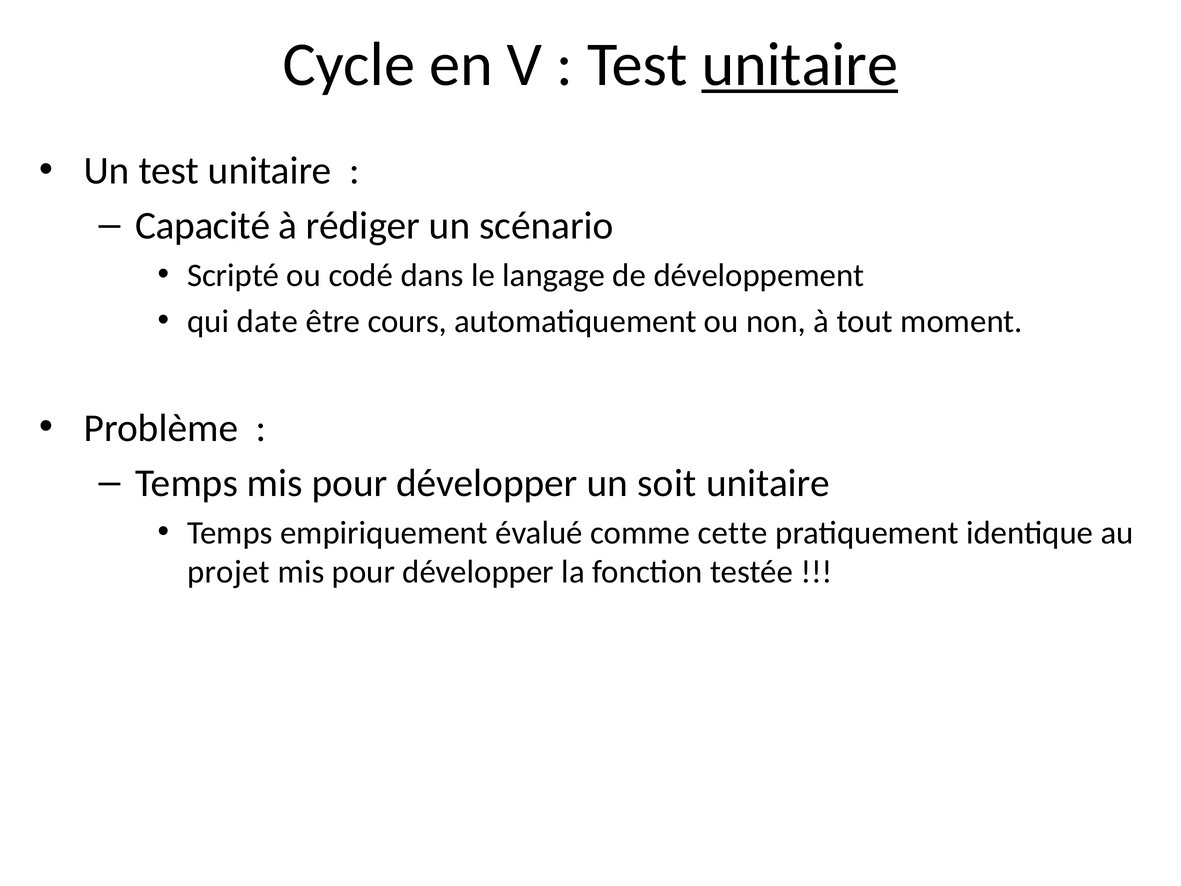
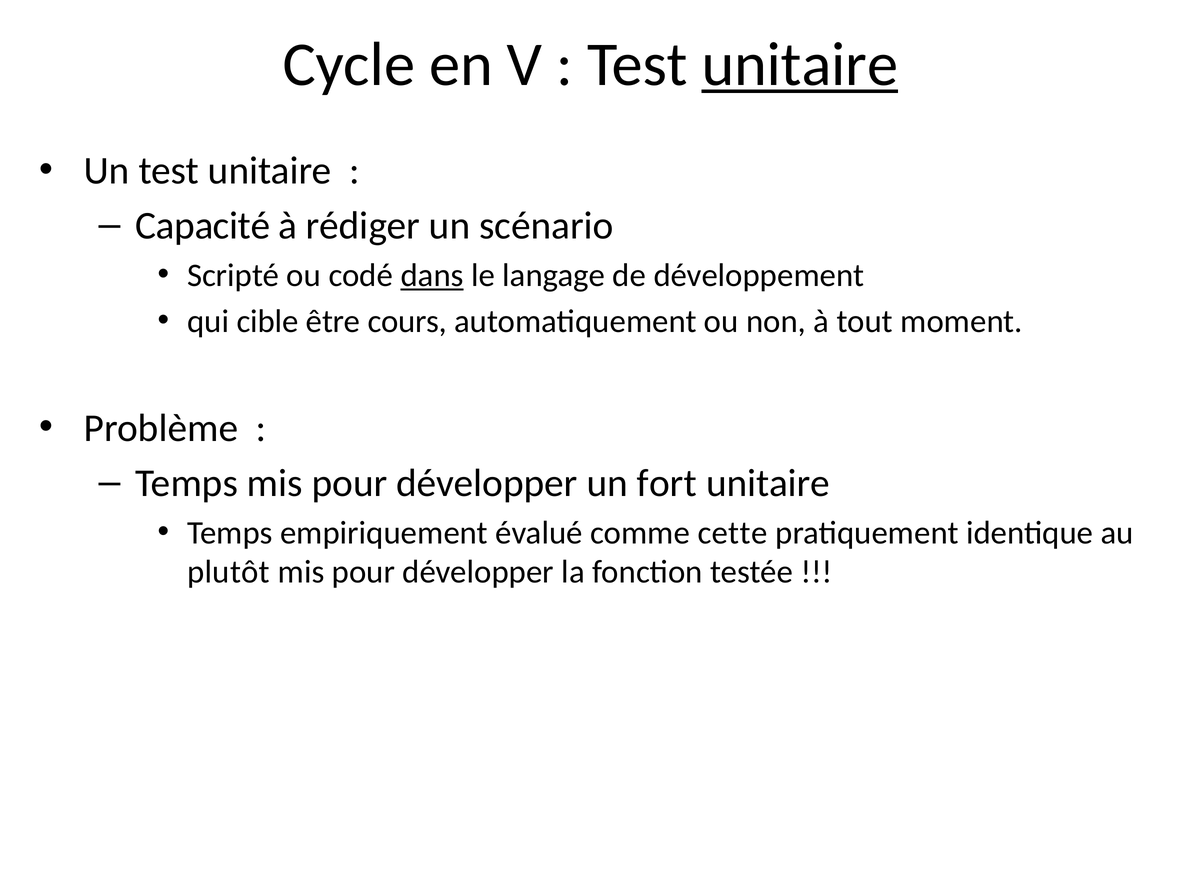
dans underline: none -> present (432, 275)
date: date -> cible (267, 321)
soit: soit -> fort (667, 483)
projet: projet -> plutôt (229, 572)
